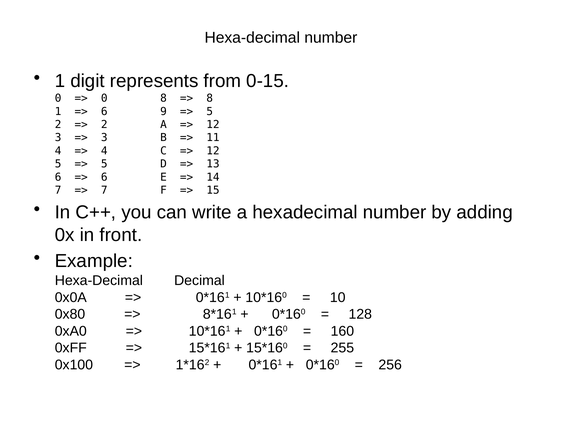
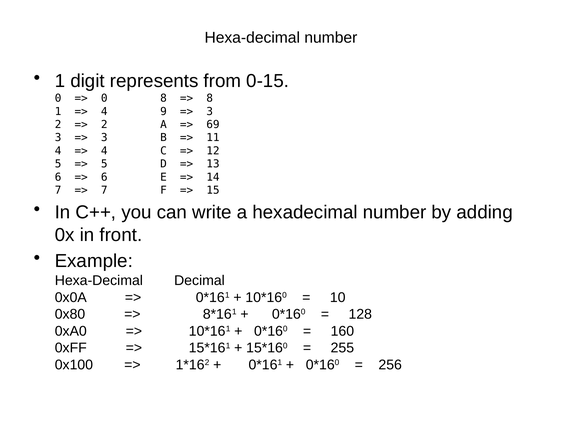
6: 6 -> 4 (104, 111)
5: 5 -> 3 (210, 111)
12: 12 -> 69 (213, 124)
